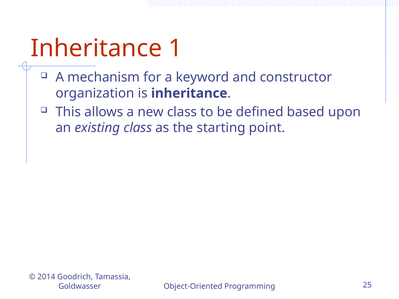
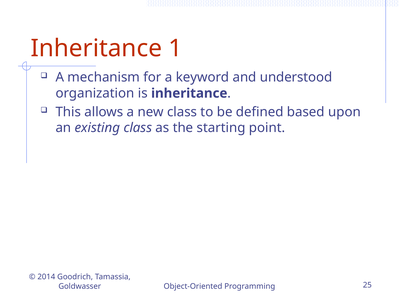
constructor: constructor -> understood (296, 77)
